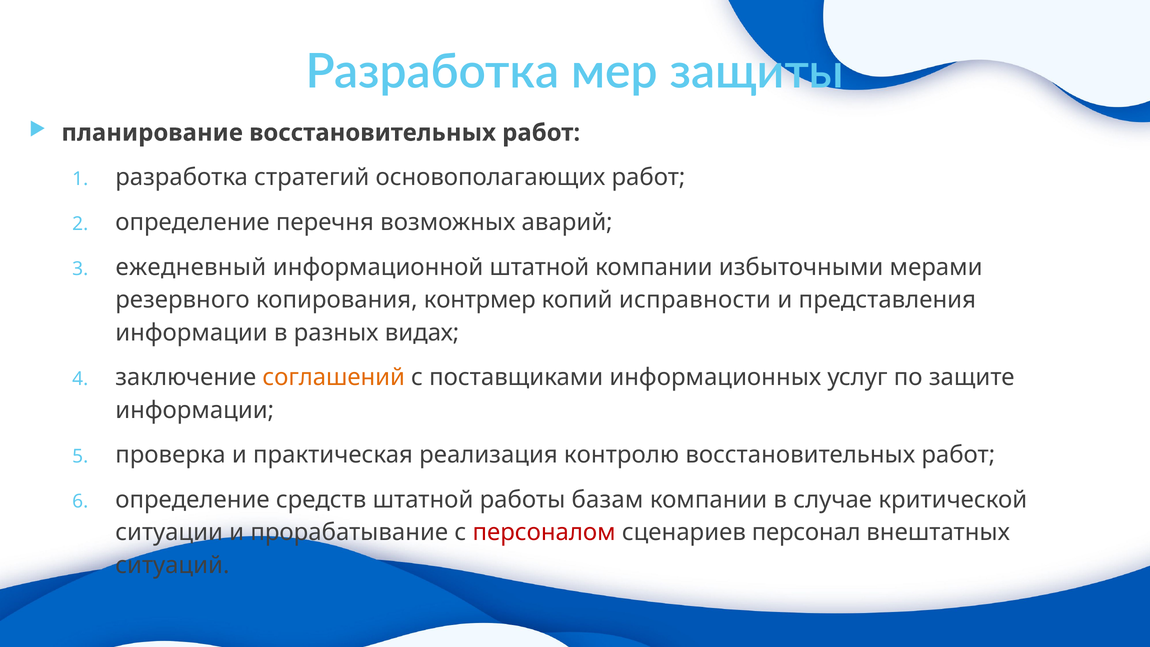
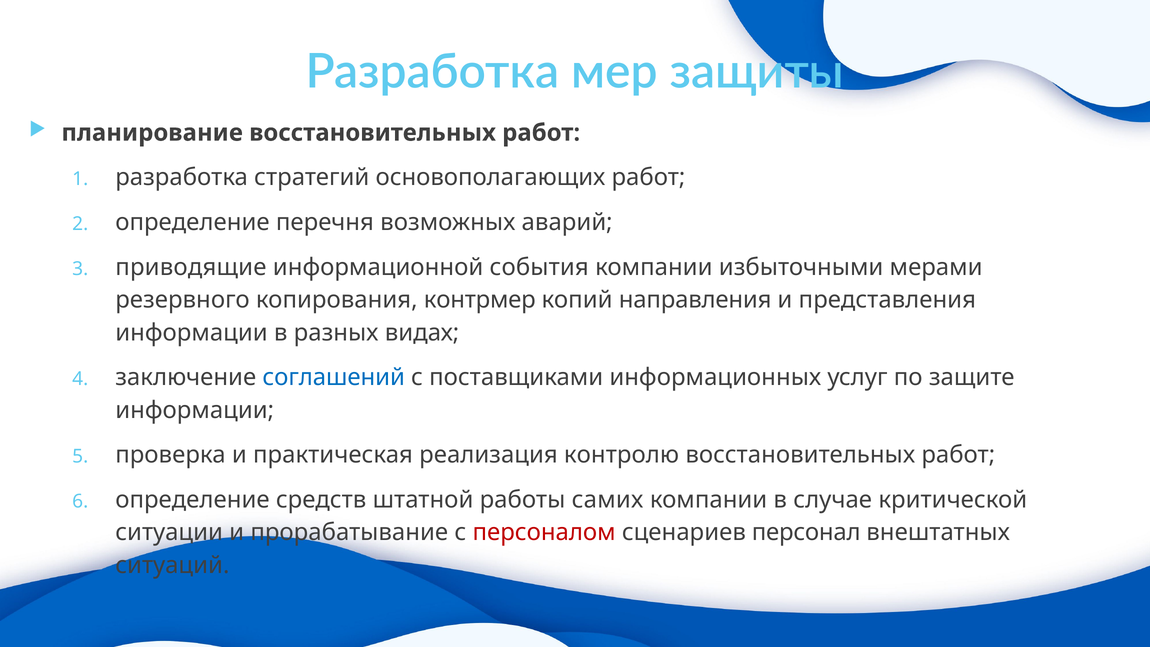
ежедневный: ежедневный -> приводящие (191, 267)
информационной штатной: штатной -> события (539, 267)
исправности: исправности -> направления (695, 300)
соглашений colour: orange -> blue (334, 377)
базам: базам -> самих (607, 500)
